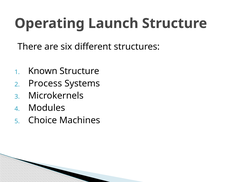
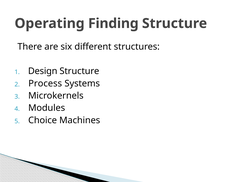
Launch: Launch -> Finding (113, 23)
Known: Known -> Design (43, 71)
